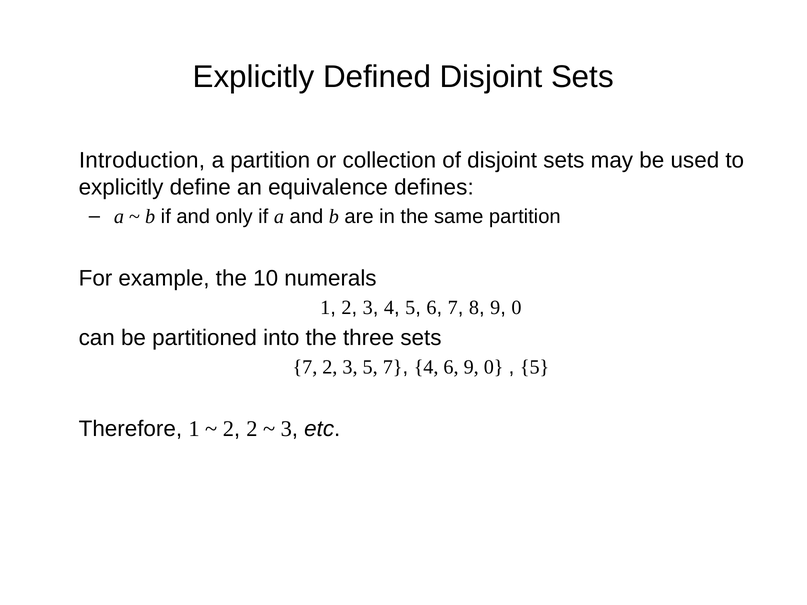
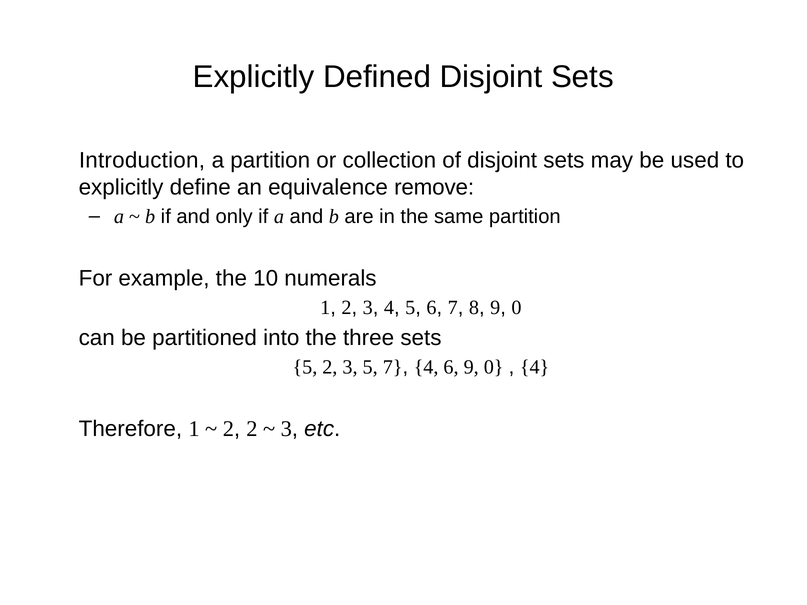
defines: defines -> remove (434, 187)
7: 7 -> 5 (305, 367)
5: 5 -> 4 (535, 367)
